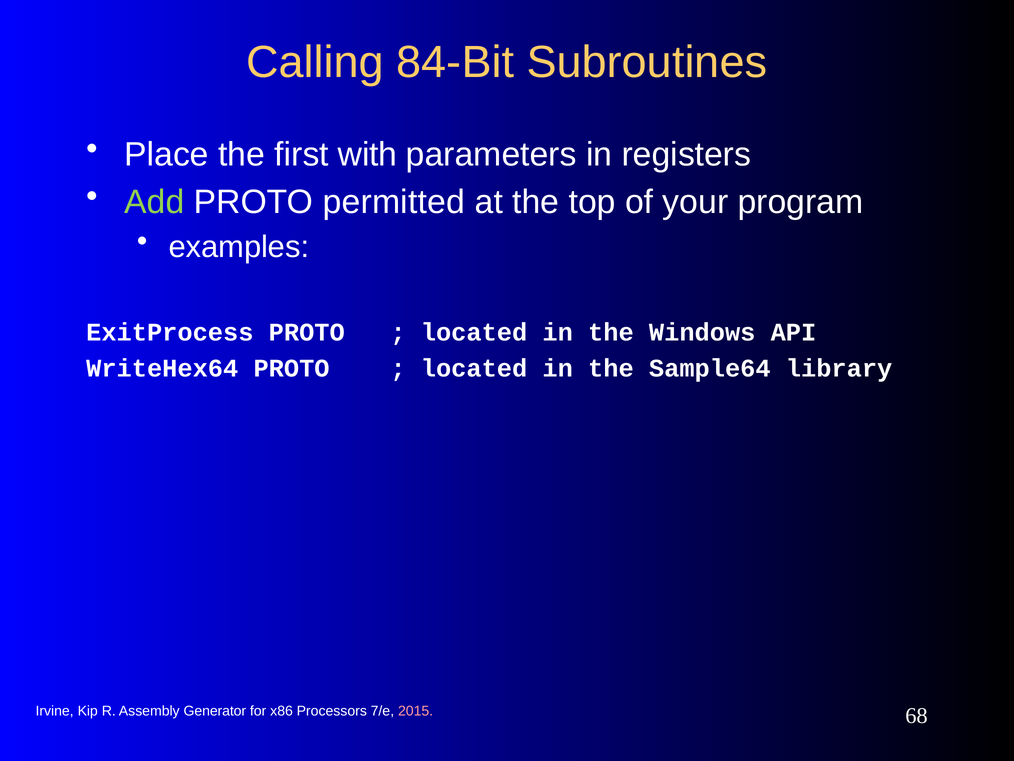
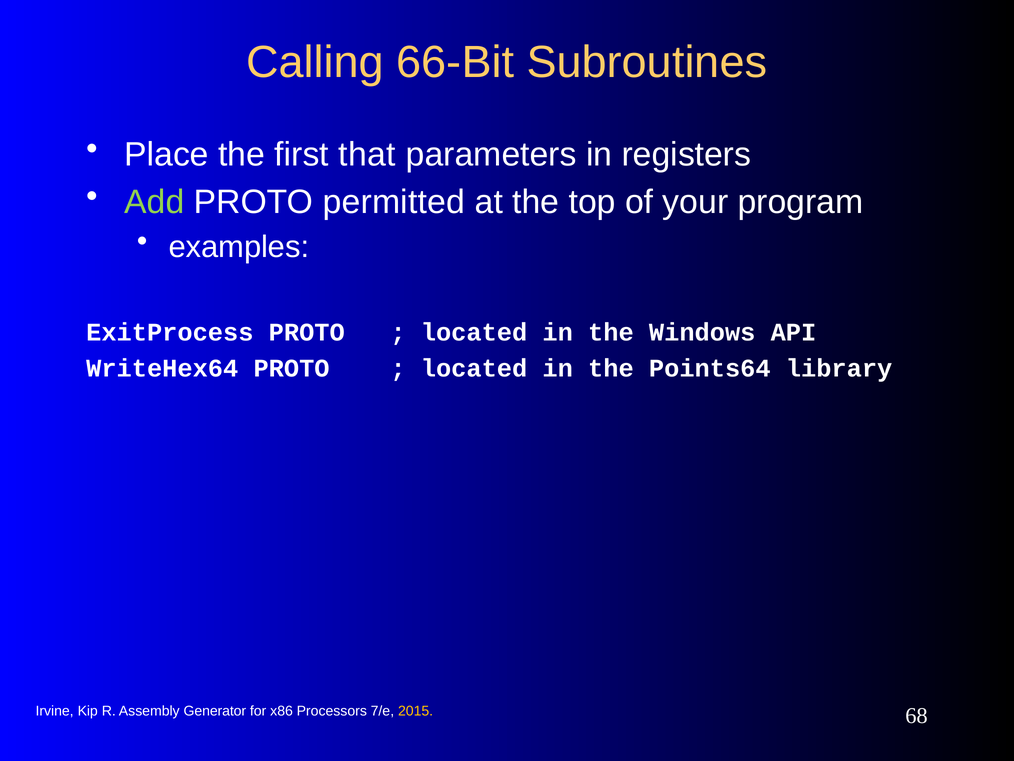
84-Bit: 84-Bit -> 66-Bit (455, 62)
with: with -> that (367, 154)
Sample64: Sample64 -> Points64 (710, 368)
2015 colour: pink -> yellow (416, 711)
